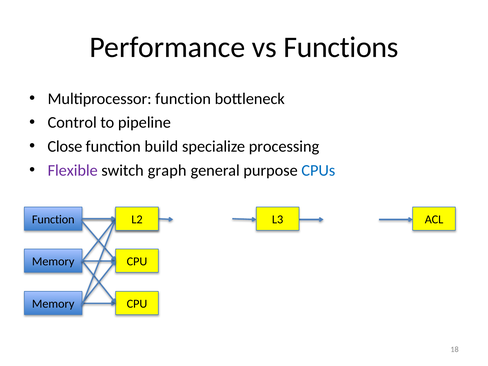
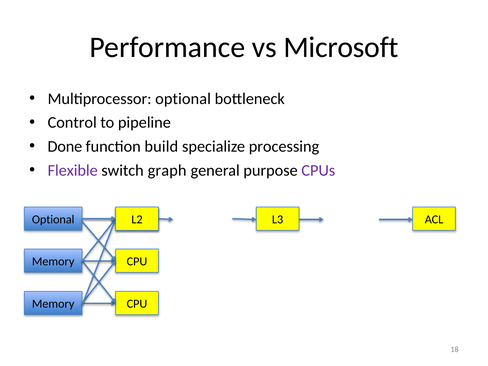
Functions: Functions -> Microsoft (341, 47)
Multiprocessor function: function -> optional (183, 99)
Close: Close -> Done (65, 146)
CPUs colour: blue -> purple (318, 170)
Function: Function -> Optional (53, 220)
